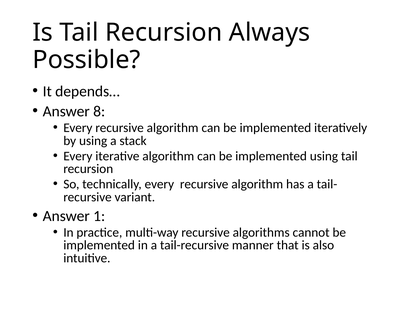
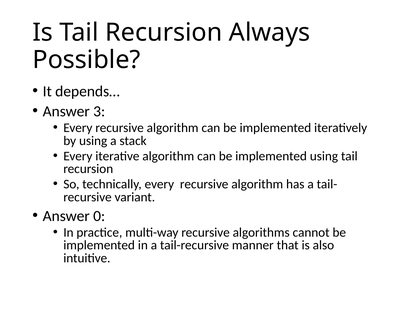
8: 8 -> 3 (99, 111)
1: 1 -> 0 (99, 216)
